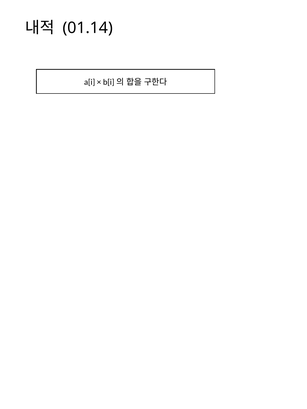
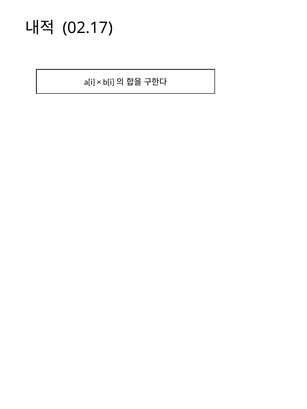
01.14: 01.14 -> 02.17 (88, 28)
